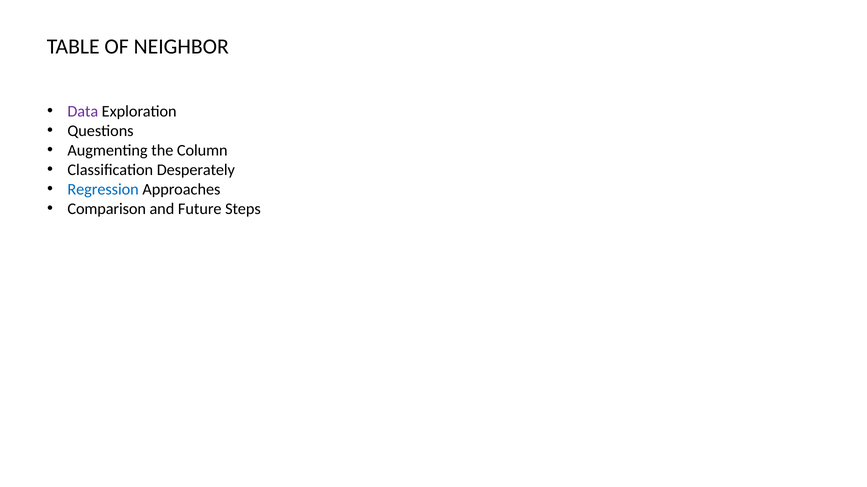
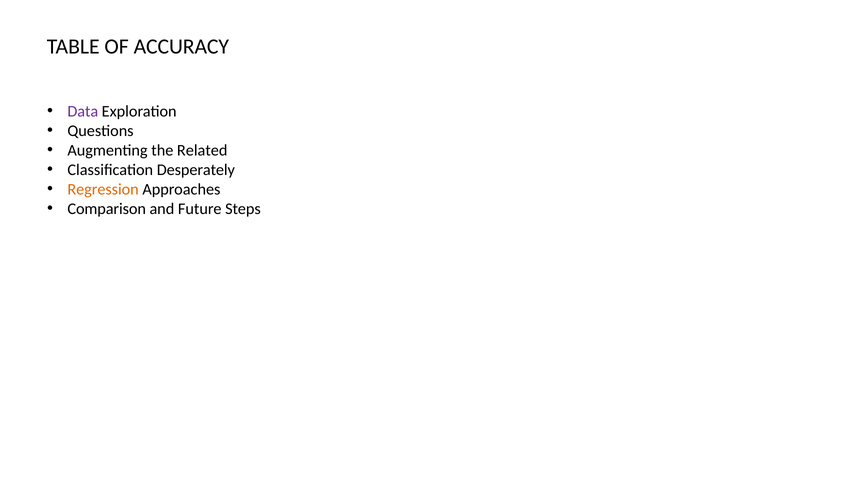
NEIGHBOR: NEIGHBOR -> ACCURACY (181, 47)
Column: Column -> Related (202, 151)
Regression colour: blue -> orange (103, 190)
